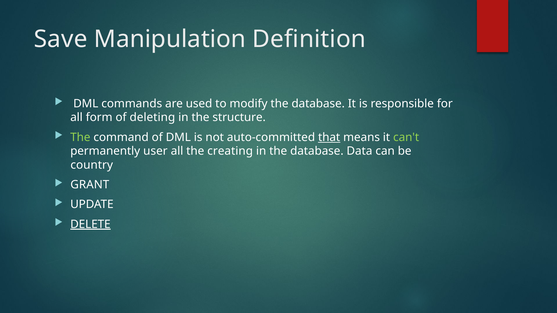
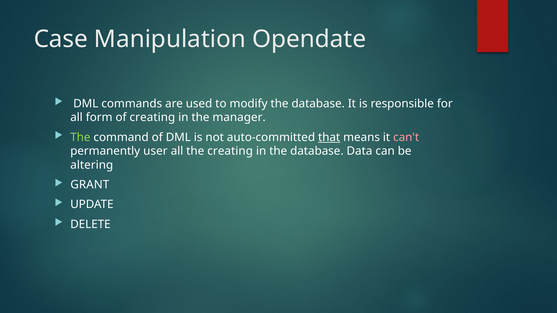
Save: Save -> Case (61, 39)
Definition: Definition -> Opendate (309, 39)
of deleting: deleting -> creating (152, 118)
structure: structure -> manager (239, 118)
can't colour: light green -> pink (406, 137)
country: country -> altering (92, 165)
DELETE underline: present -> none (90, 224)
